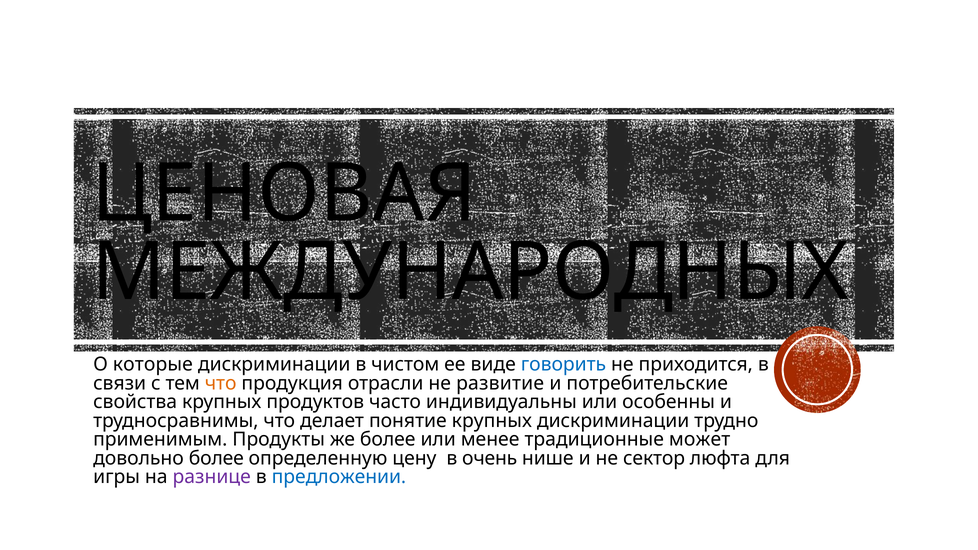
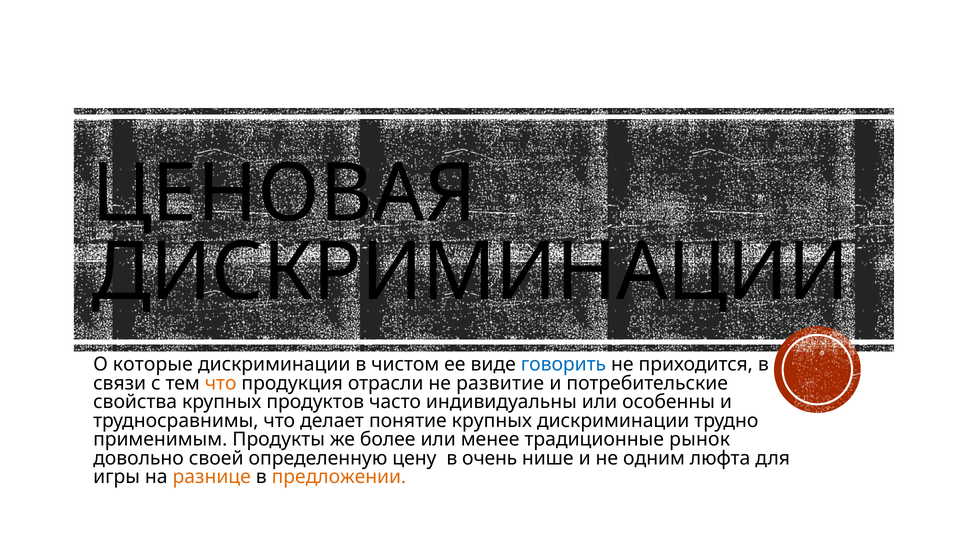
МЕЖДУНАРОДНЫХ: МЕЖДУНАРОДНЫХ -> ДИСКРИМИНАЦИИ (471, 272)
может: может -> рынок (700, 440)
довольно более: более -> своей (216, 458)
сектор: сектор -> одним (654, 458)
разнице colour: purple -> orange (212, 477)
предложении colour: blue -> orange (339, 477)
